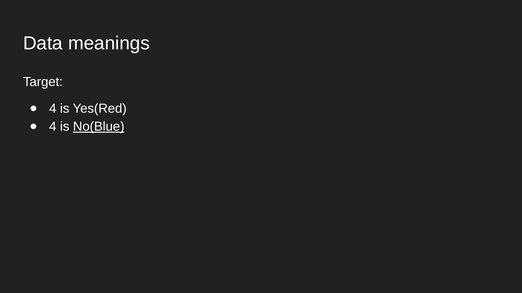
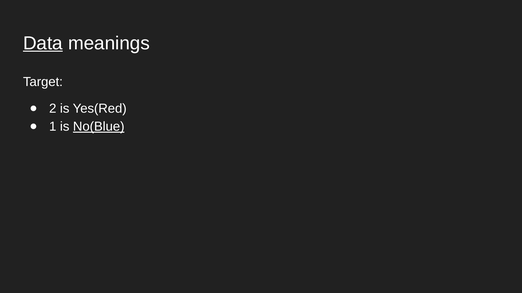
Data underline: none -> present (43, 43)
4: 4 -> 2 (53, 109)
4: 4 -> 1 (53, 127)
